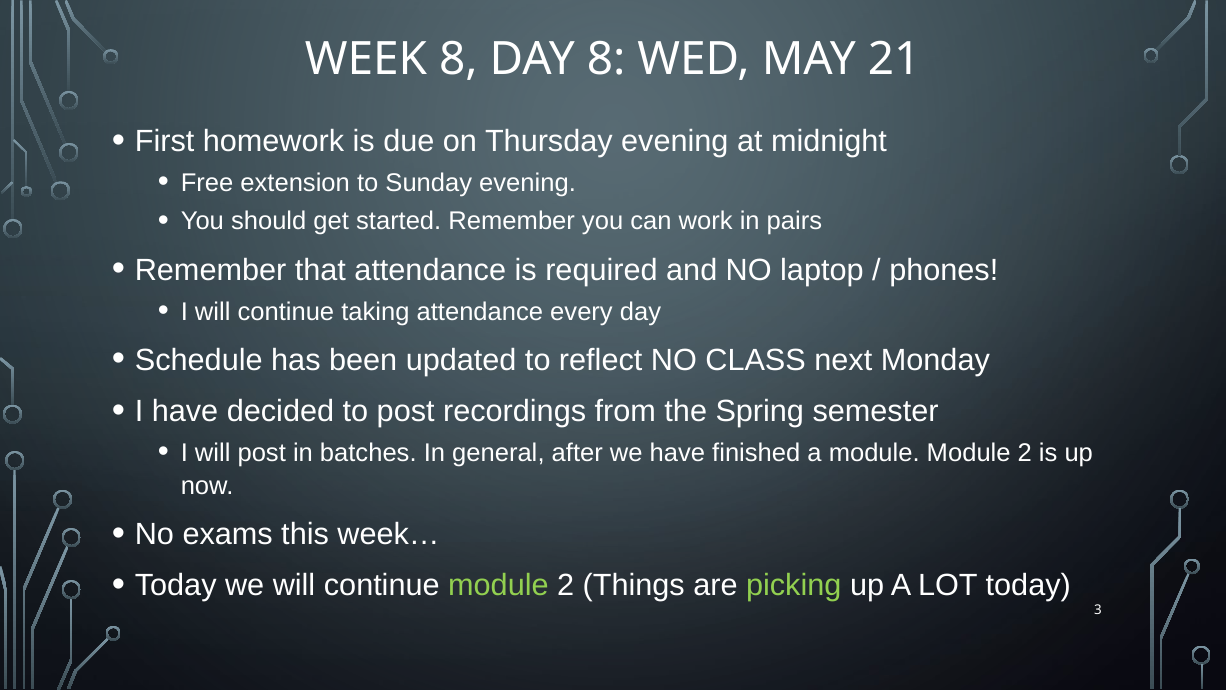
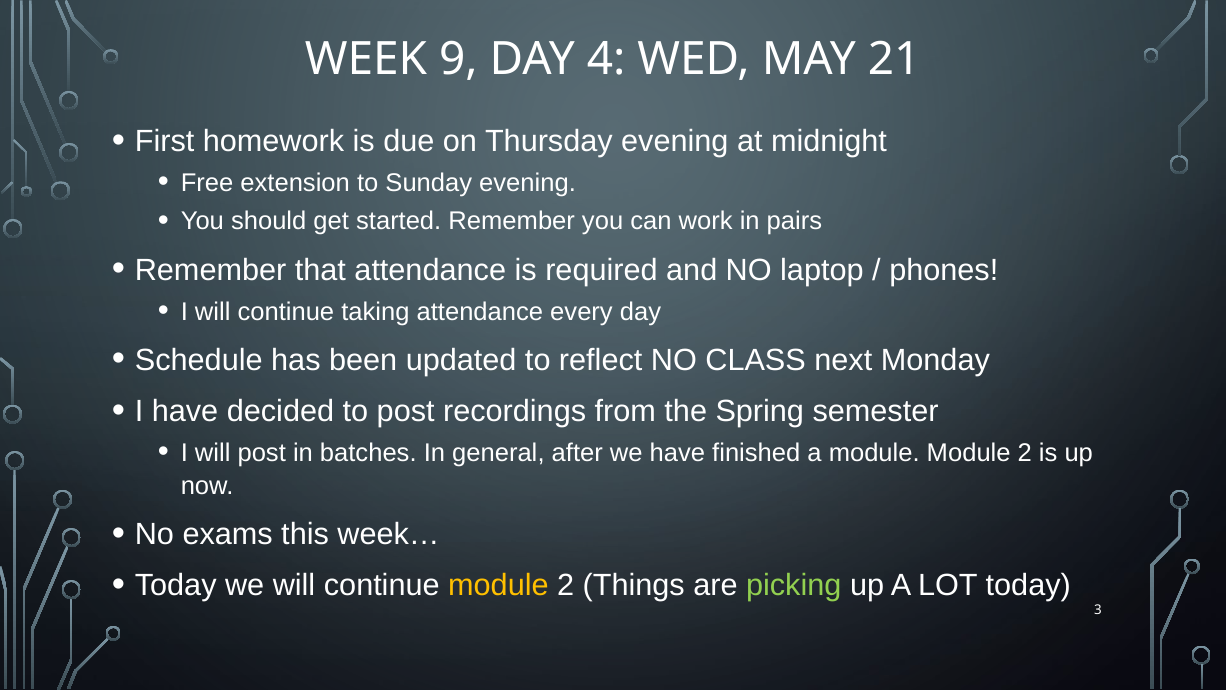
WEEK 8: 8 -> 9 (458, 59)
DAY 8: 8 -> 4 (606, 59)
module colour: light green -> yellow (498, 585)
